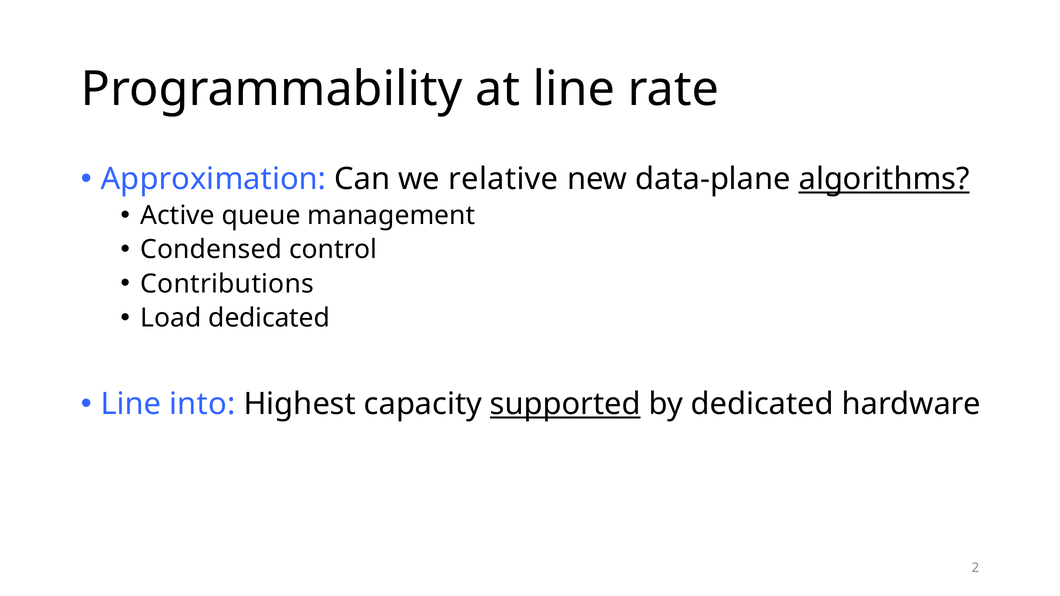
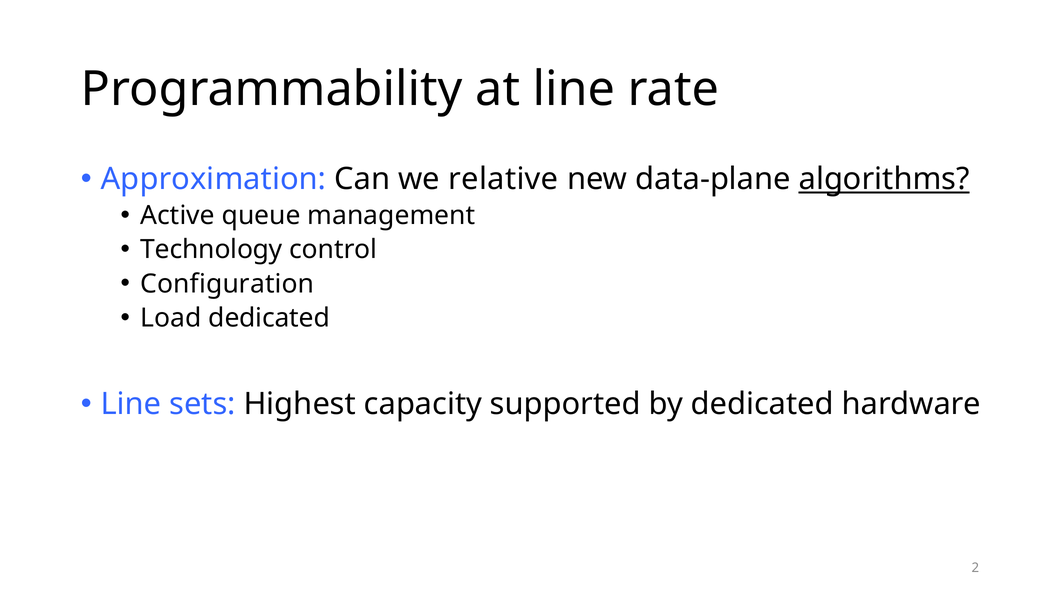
Condensed: Condensed -> Technology (211, 250)
Contributions: Contributions -> Configuration (227, 284)
into: into -> sets (202, 404)
supported underline: present -> none (565, 404)
